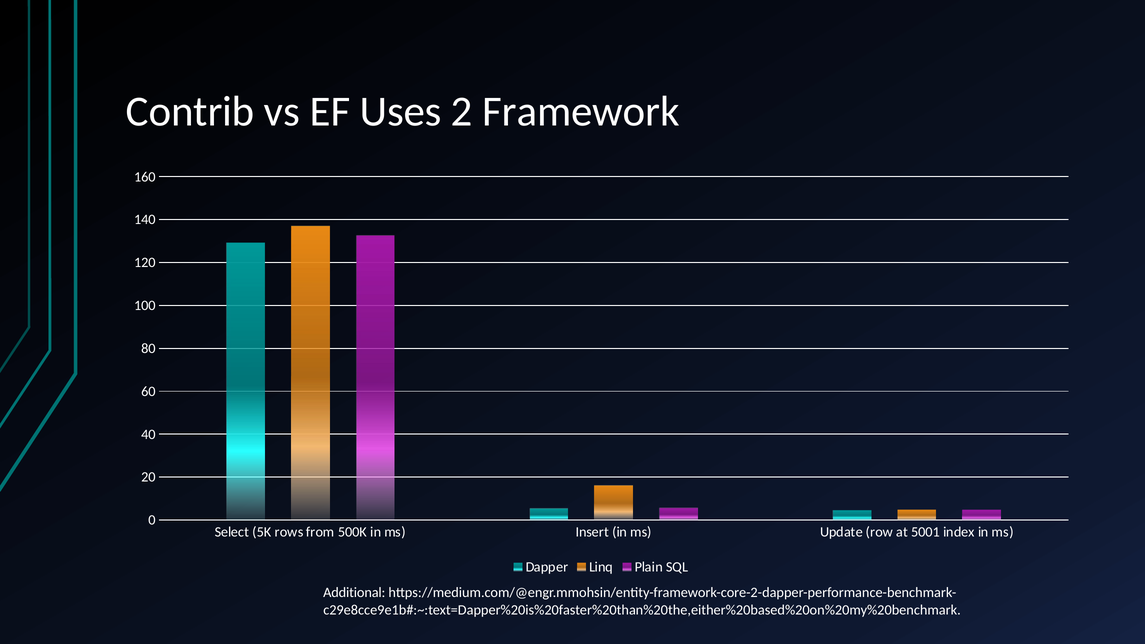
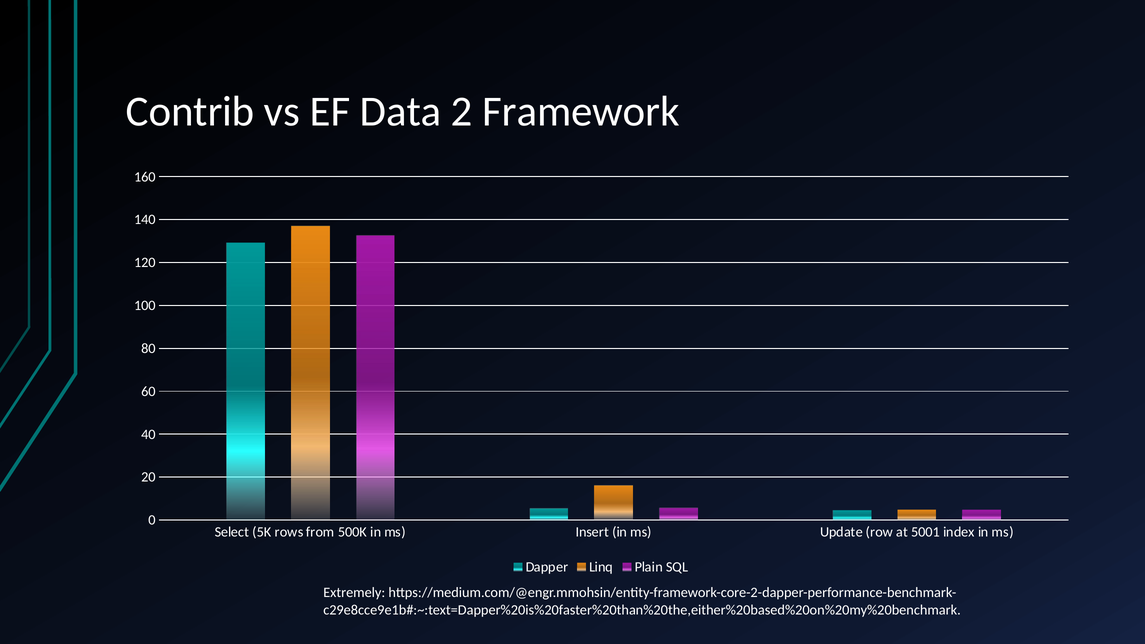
Uses: Uses -> Data (401, 112)
Additional: Additional -> Extremely (354, 593)
